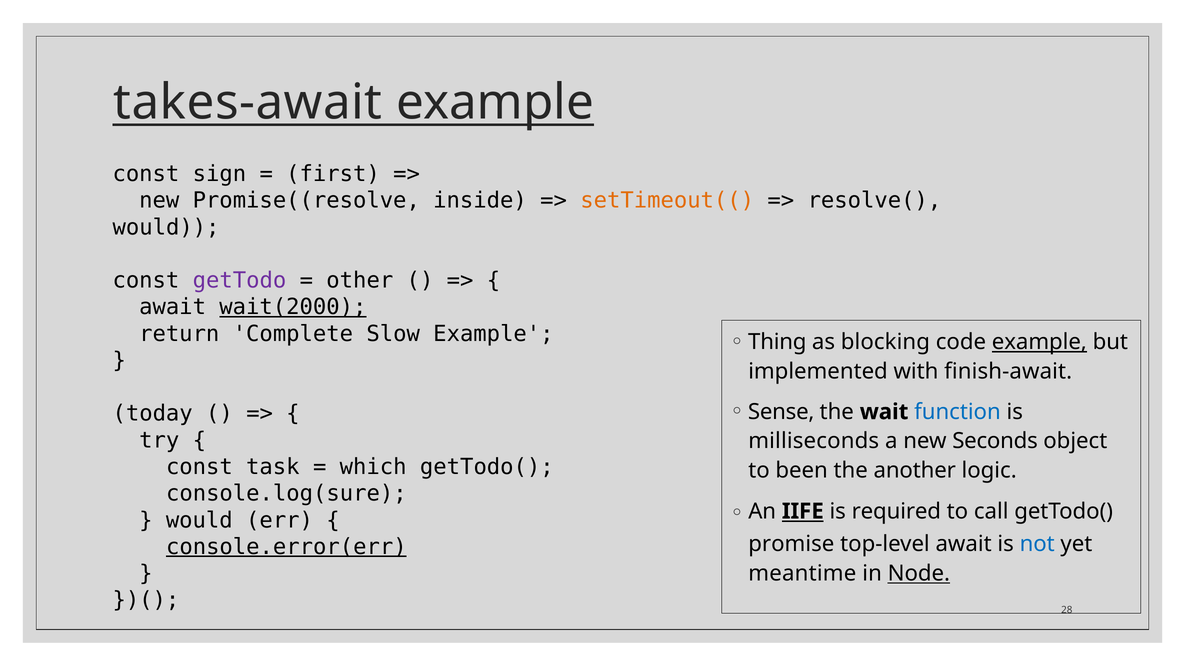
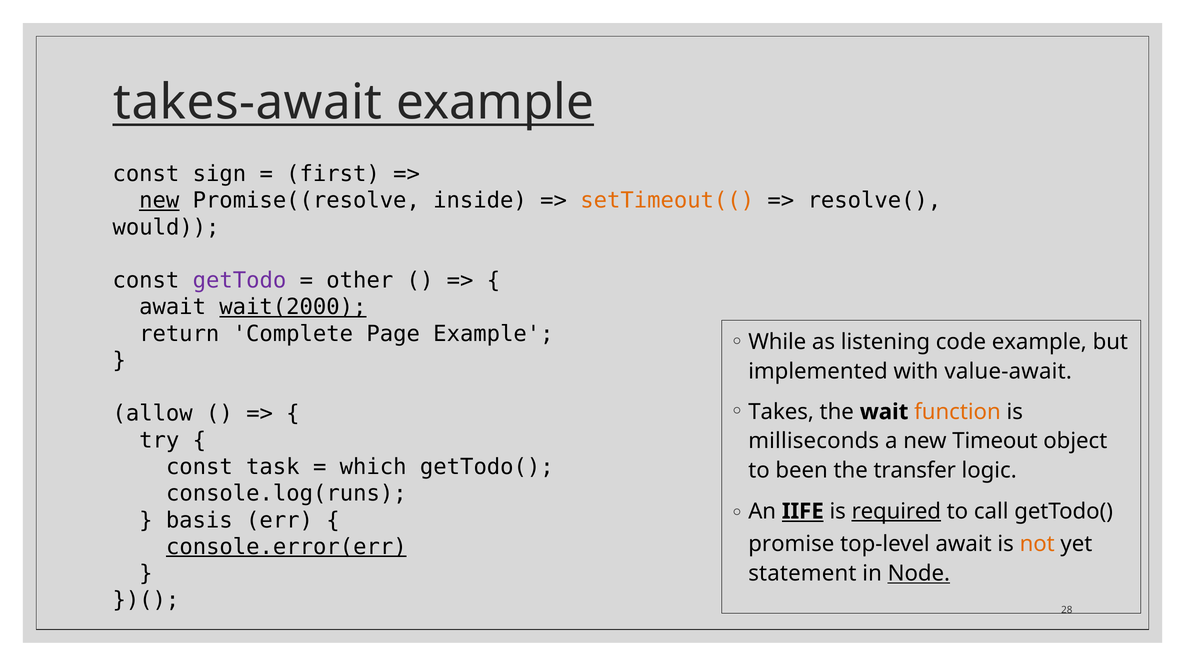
new underline: none -> present (159, 201)
Slow: Slow -> Page (393, 334)
Thing: Thing -> While (777, 342)
blocking: blocking -> listening (885, 342)
example underline: present -> none (1039, 342)
finish-await: finish-await -> value-await (1008, 372)
Sense: Sense -> Takes (781, 412)
function colour: blue -> orange (957, 412)
today: today -> allow (153, 414)
Seconds: Seconds -> Timeout (995, 442)
another: another -> transfer (915, 471)
console.log(sure: console.log(sure -> console.log(runs (286, 494)
required underline: none -> present (896, 512)
would: would -> basis (199, 521)
not colour: blue -> orange (1037, 545)
meantime: meantime -> statement (802, 574)
